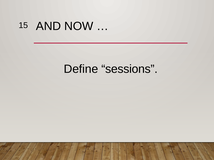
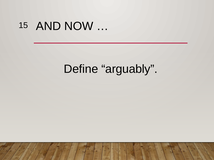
sessions: sessions -> arguably (129, 69)
